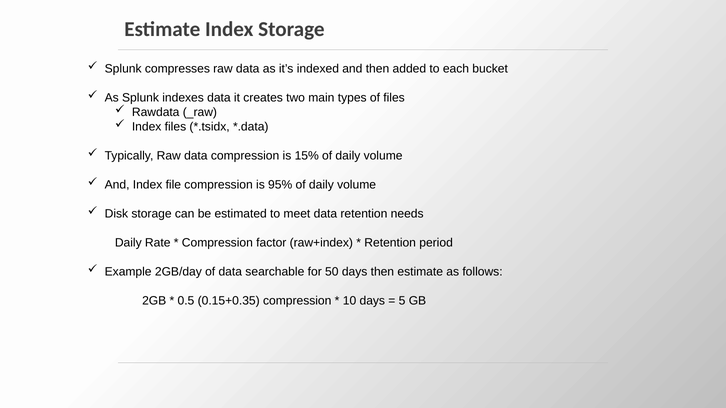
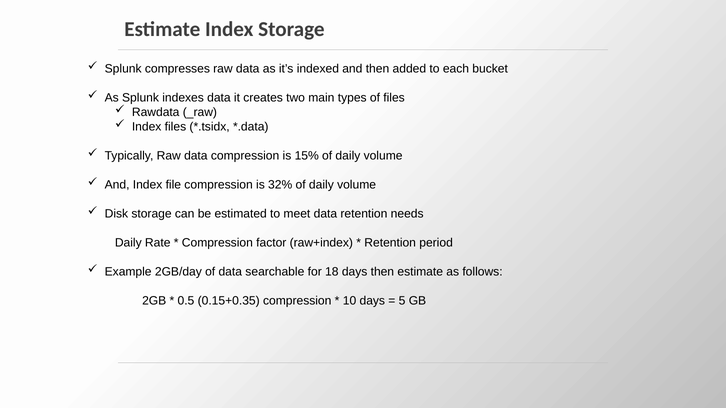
95%: 95% -> 32% (280, 185)
50: 50 -> 18 (332, 272)
